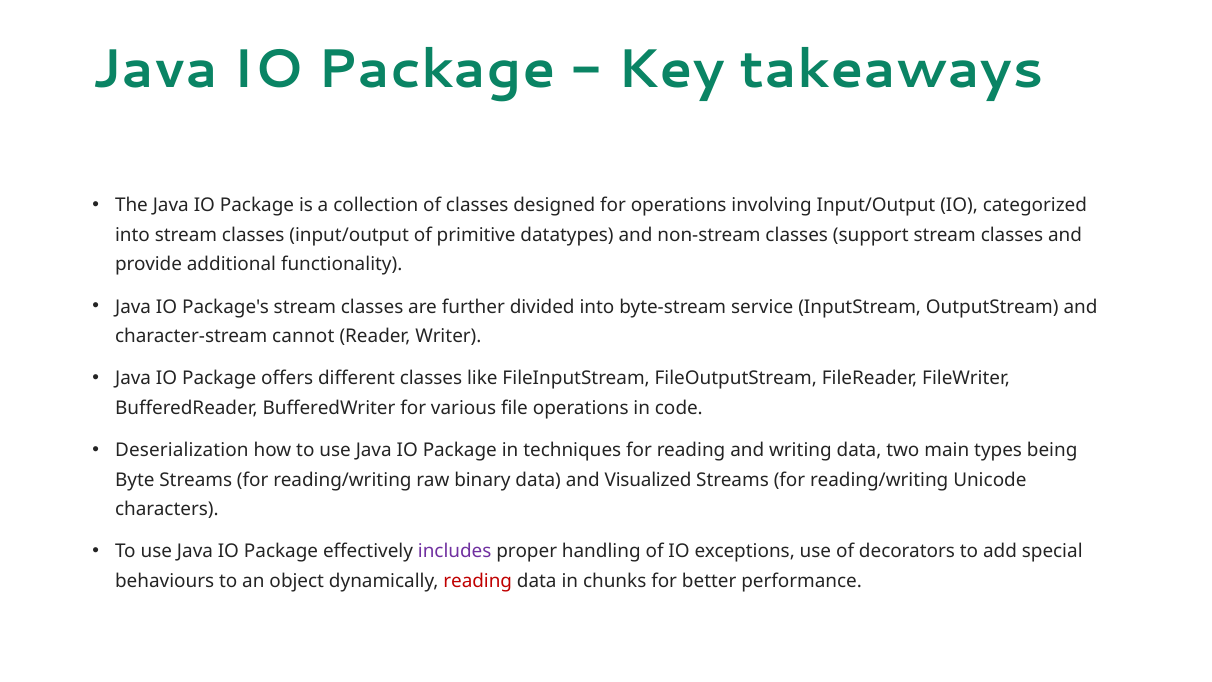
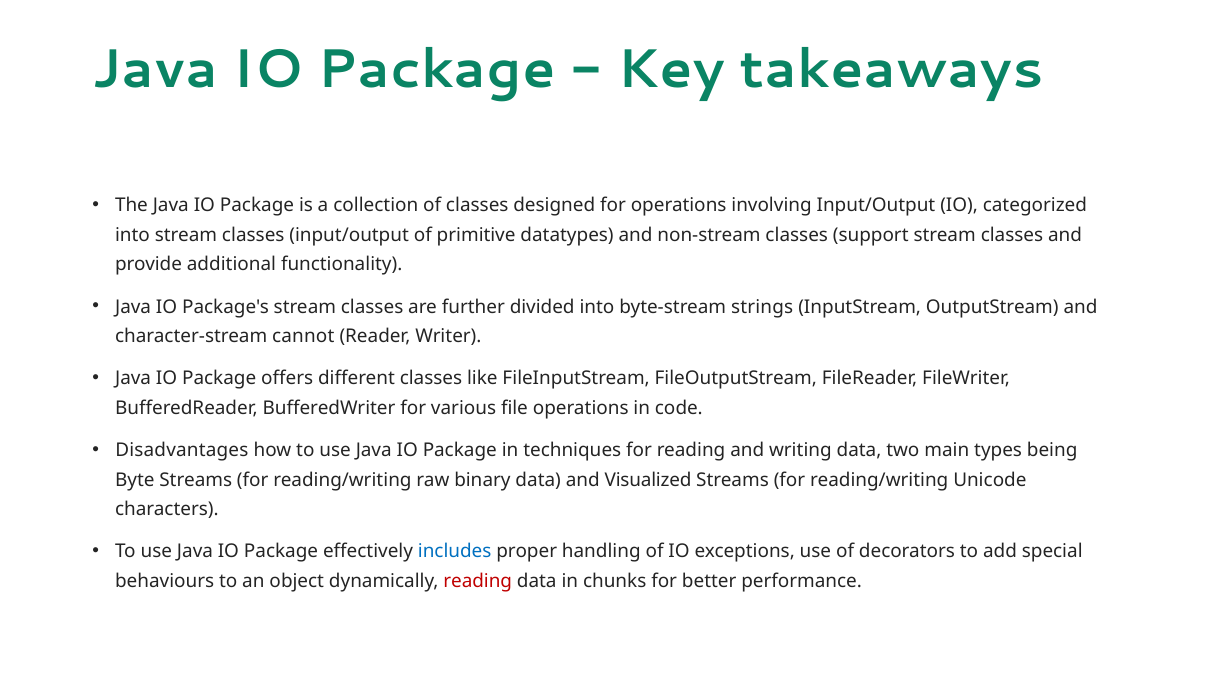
service: service -> strings (762, 307)
Deserialization: Deserialization -> Disadvantages (182, 450)
includes colour: purple -> blue (455, 551)
